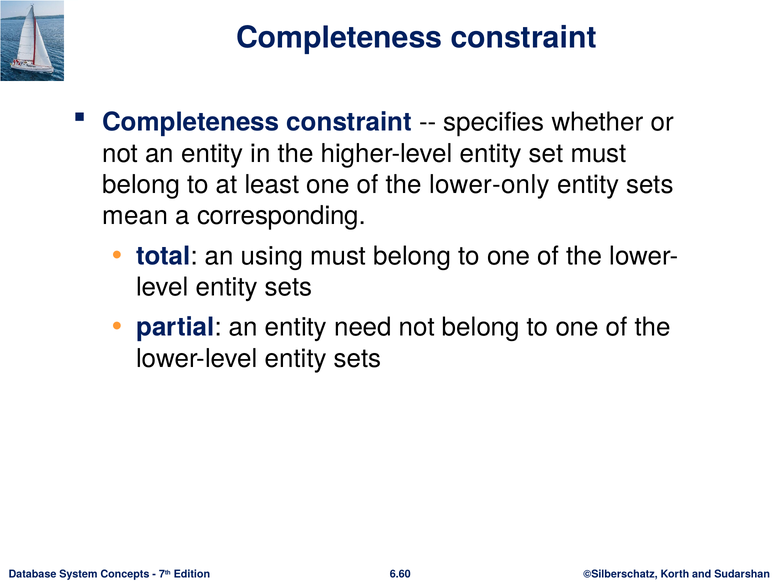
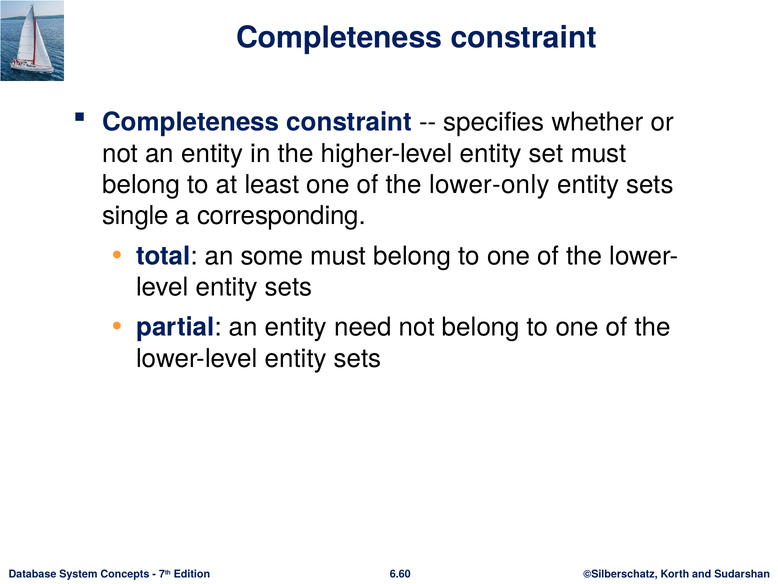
mean: mean -> single (135, 216)
using: using -> some (272, 256)
